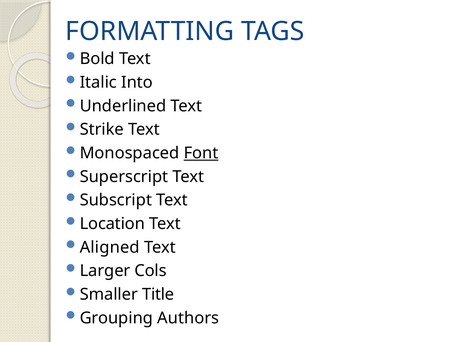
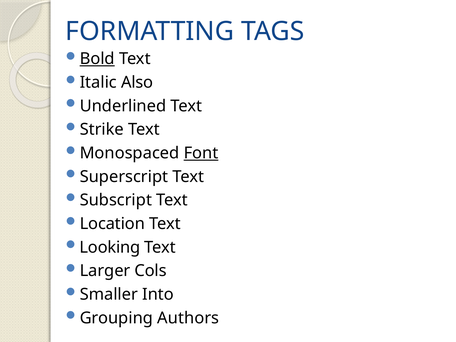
Bold underline: none -> present (97, 59)
Into: Into -> Also (137, 82)
Aligned: Aligned -> Looking (110, 247)
Title: Title -> Into (158, 294)
